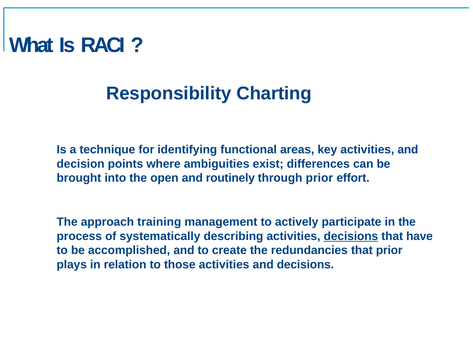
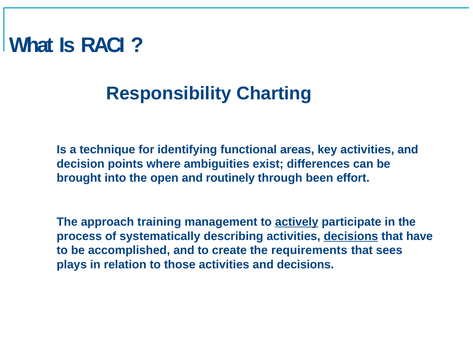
through prior: prior -> been (319, 178)
actively underline: none -> present (297, 222)
redundancies: redundancies -> requirements (309, 250)
that prior: prior -> sees (389, 250)
